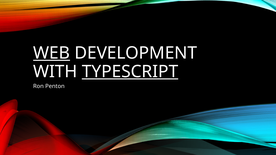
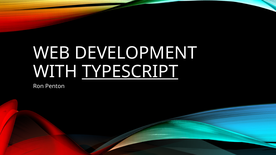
WEB underline: present -> none (52, 53)
